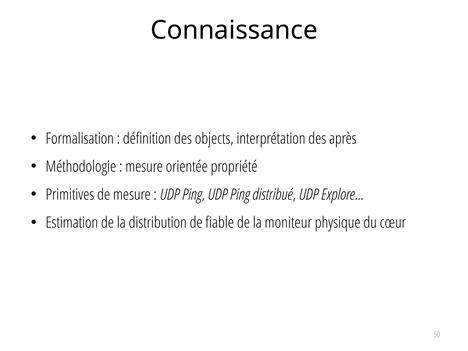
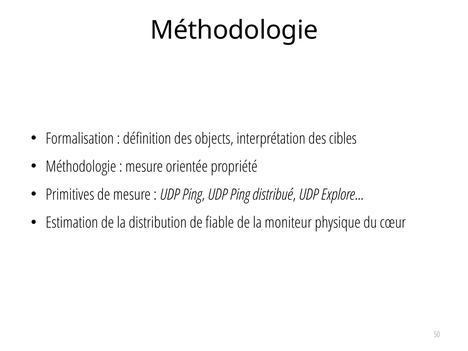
Connaissance: Connaissance -> Méthodologie (234, 30)
après: après -> cibles (343, 139)
